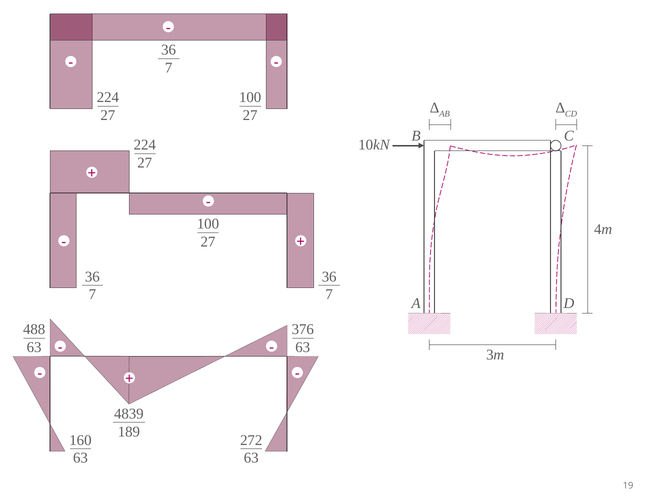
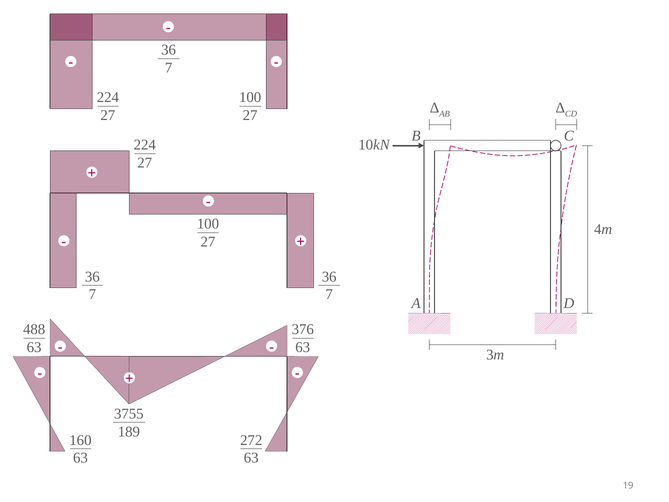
4839: 4839 -> 3755 (129, 414)
